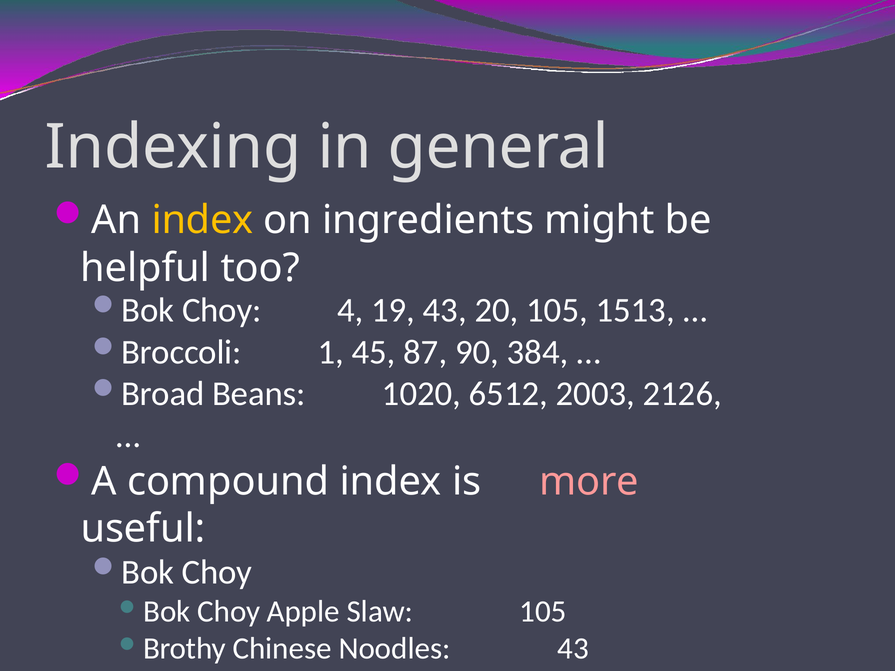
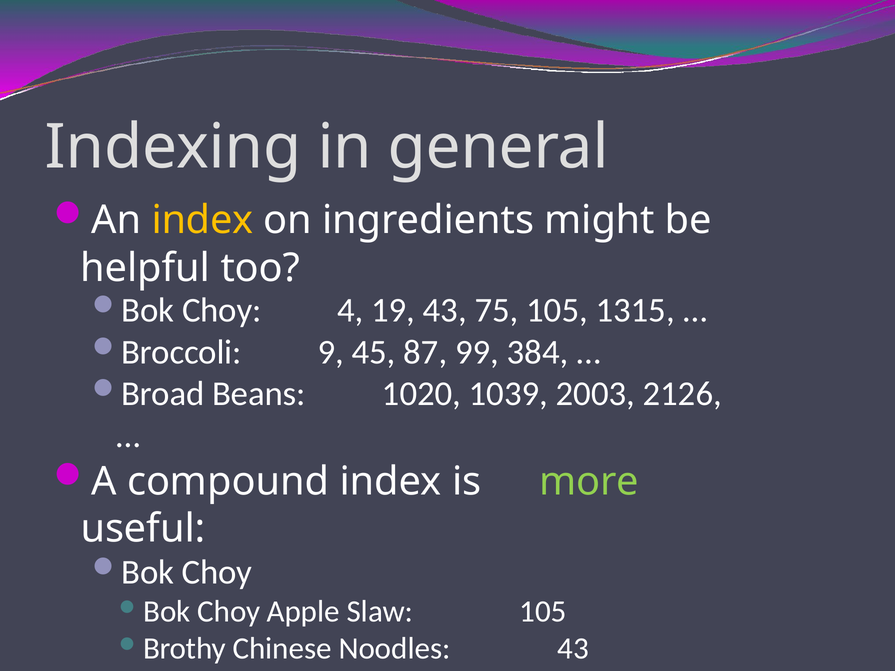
20: 20 -> 75 (497, 311)
1513: 1513 -> 1315 (635, 311)
1: 1 -> 9 (331, 352)
90: 90 -> 99 (477, 352)
6512: 6512 -> 1039 (508, 394)
more colour: pink -> light green (589, 482)
